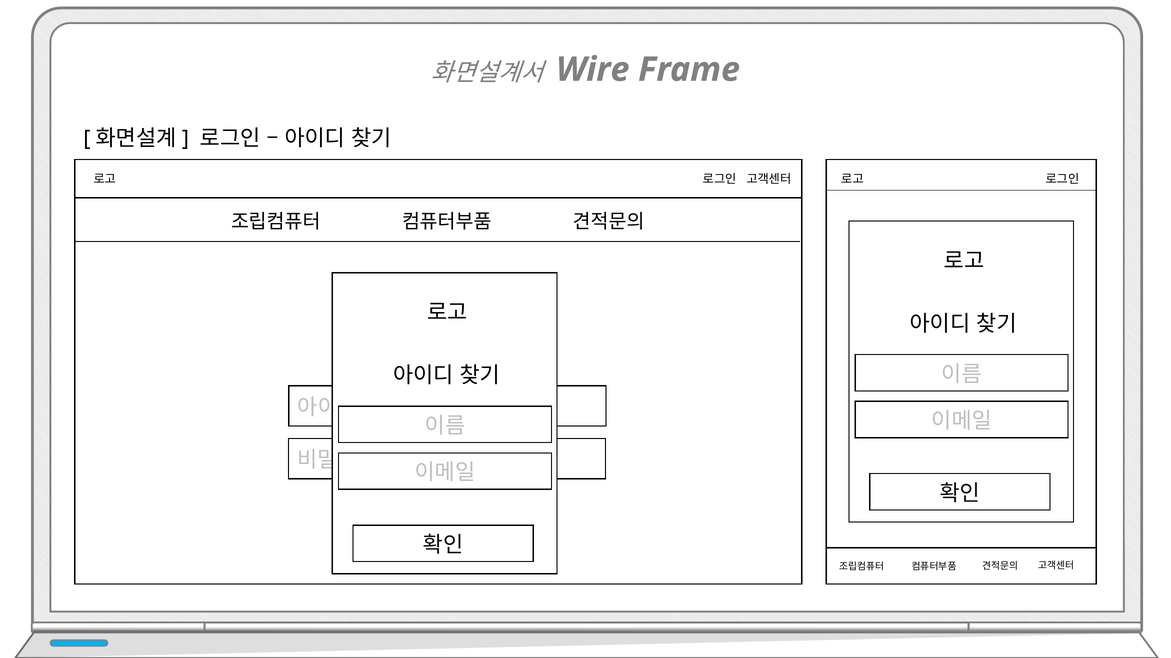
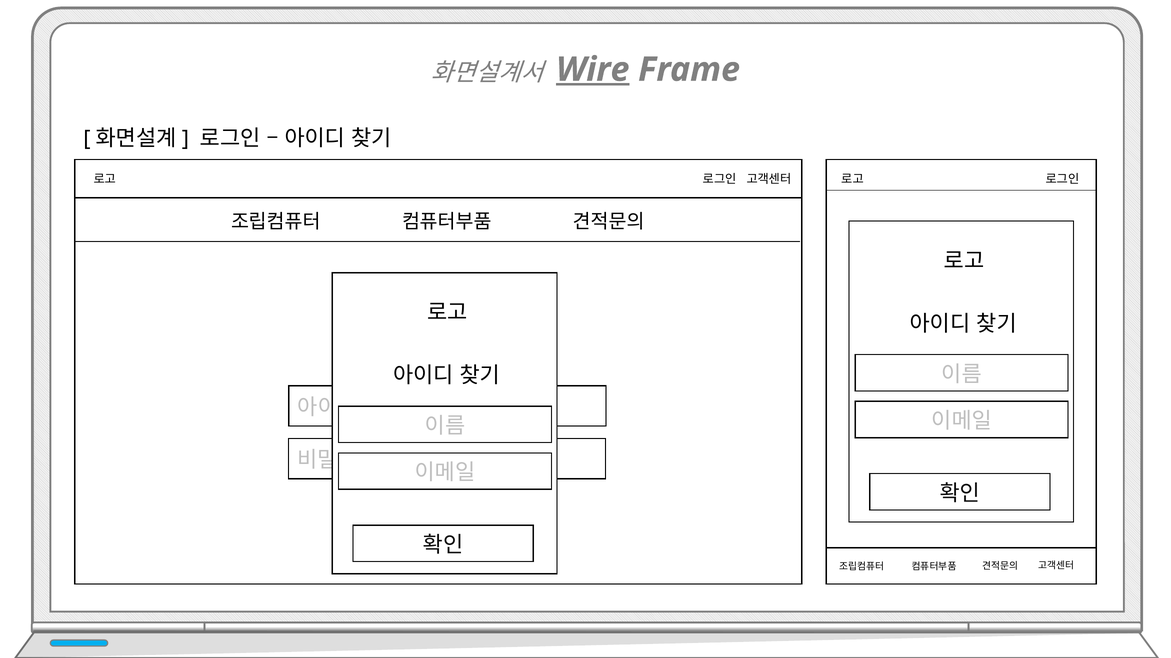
Wire underline: none -> present (593, 70)
